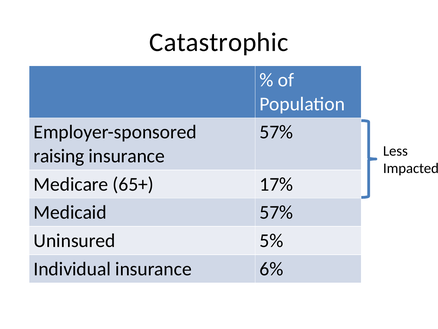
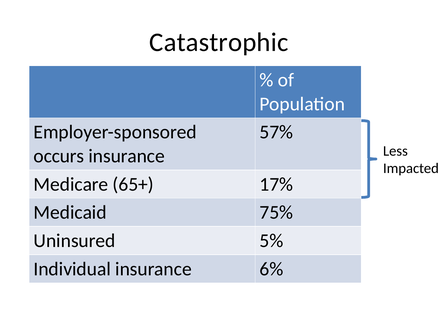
raising: raising -> occurs (59, 156)
Medicaid 57%: 57% -> 75% (276, 212)
